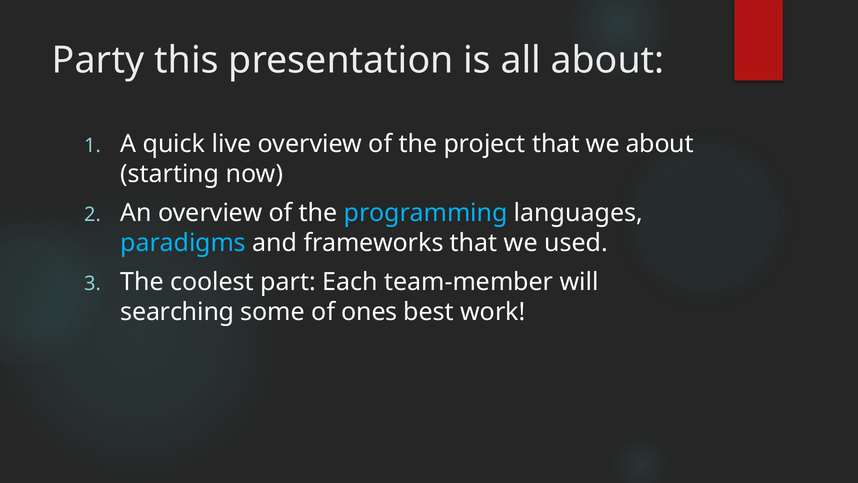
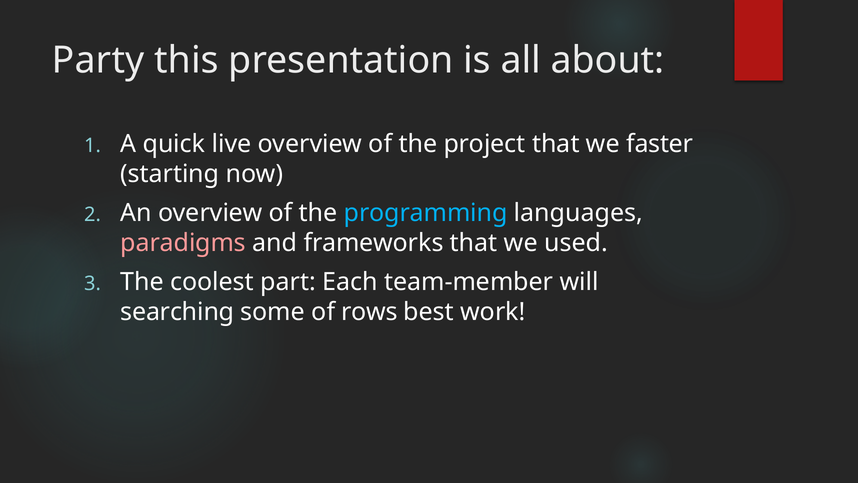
we about: about -> faster (660, 144)
paradigms colour: light blue -> pink (183, 243)
ones: ones -> rows (369, 312)
